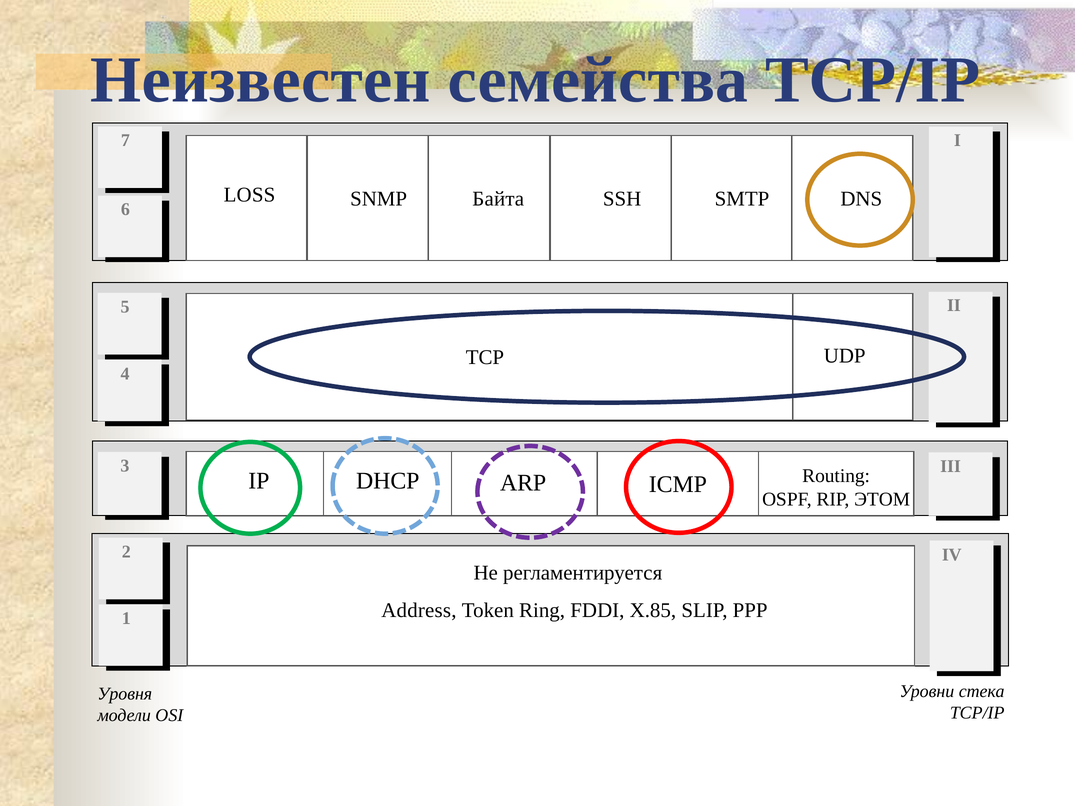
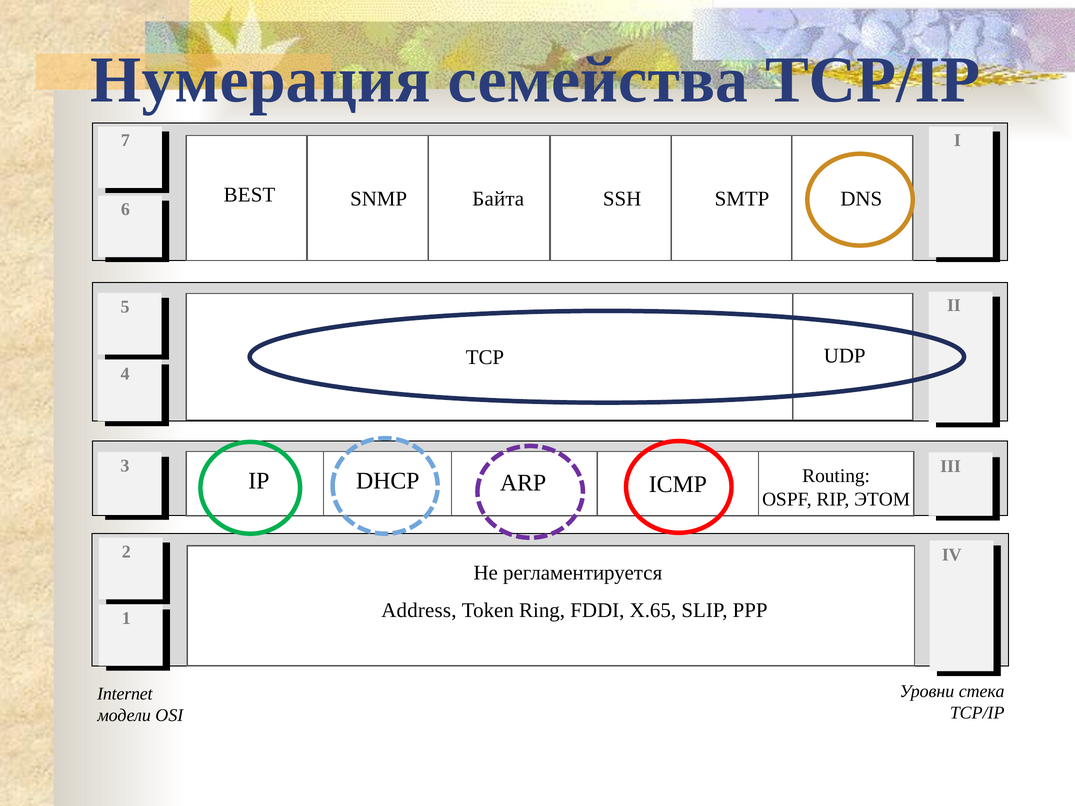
Неизвестен: Неизвестен -> Нумерация (260, 80)
LOSS: LOSS -> BEST (250, 195)
X.85: X.85 -> X.65 (653, 610)
Уровня: Уровня -> Internet (125, 694)
